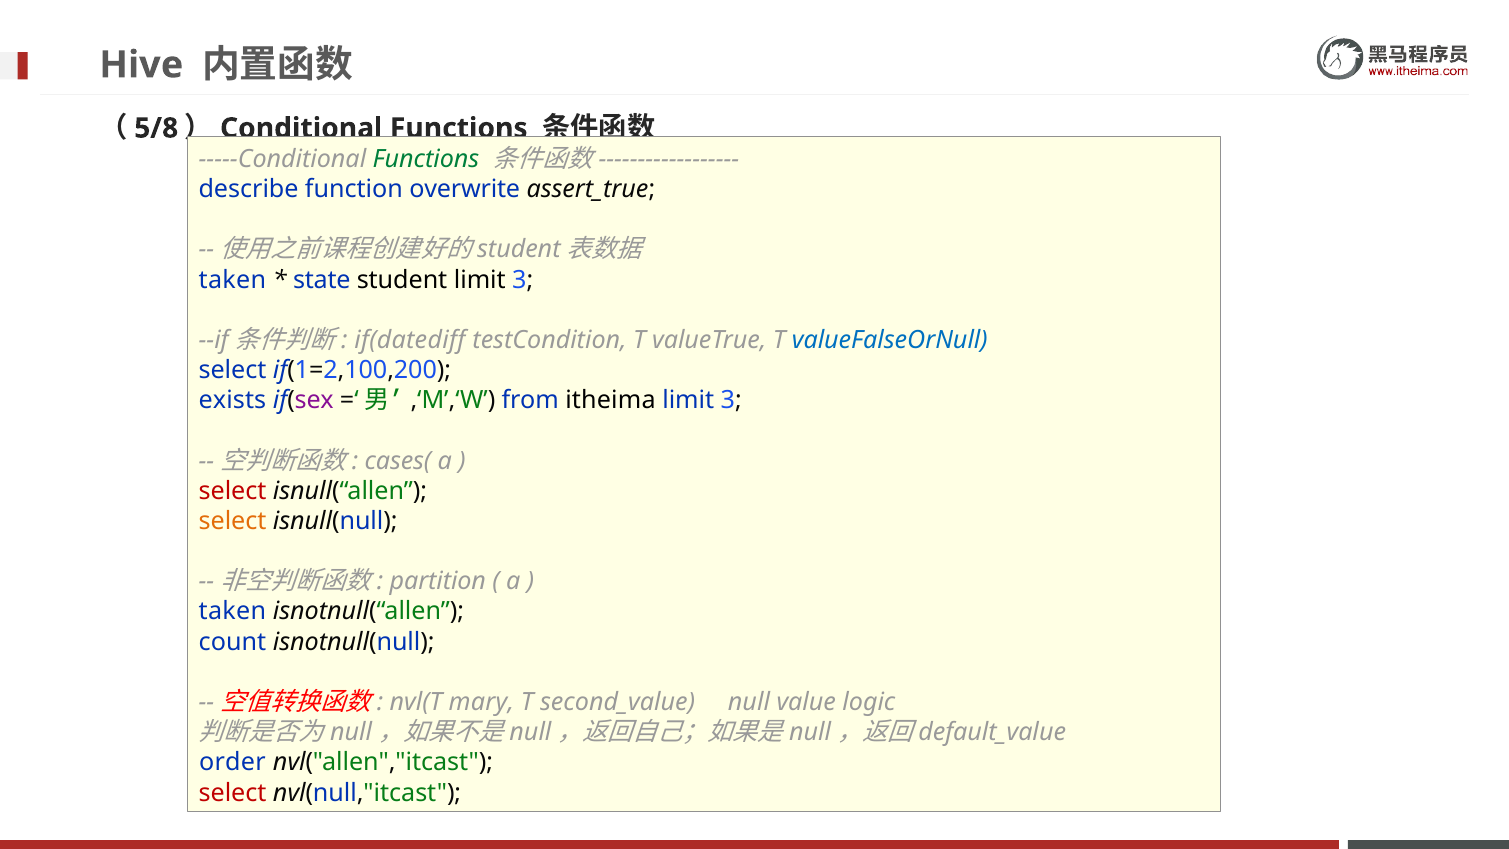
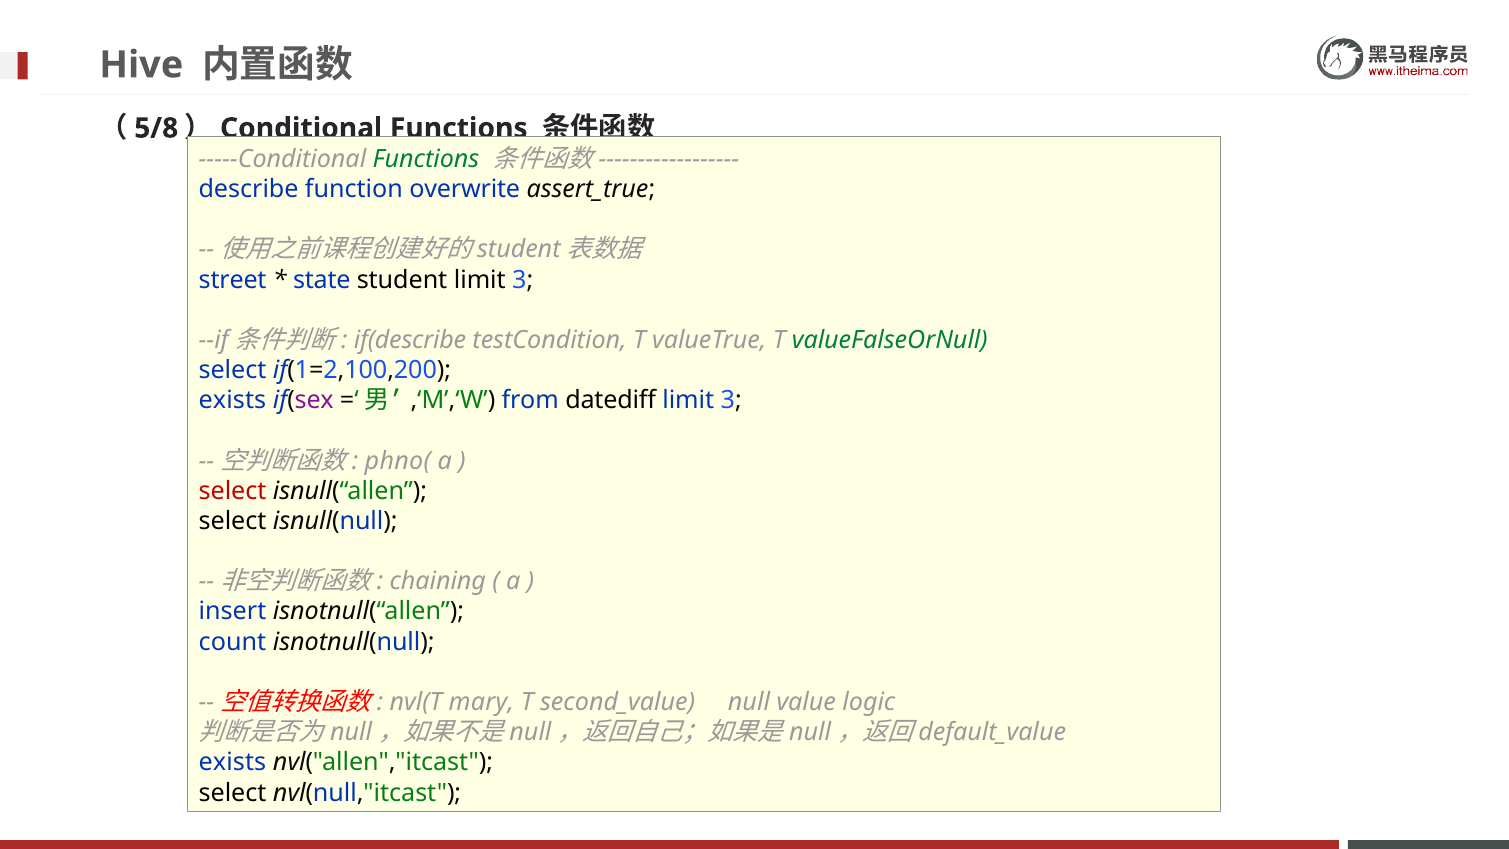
taken: taken -> street (233, 280)
if(datediff: if(datediff -> if(describe (410, 340)
valueFalseOrNull colour: blue -> green (890, 340)
itheima: itheima -> datediff (611, 400)
cases(: cases( -> phno( (398, 461)
select colour: orange -> black (233, 521)
partition: partition -> chaining (438, 581)
taken: taken -> insert (233, 612)
order: order -> exists (232, 762)
select colour: red -> black (233, 793)
